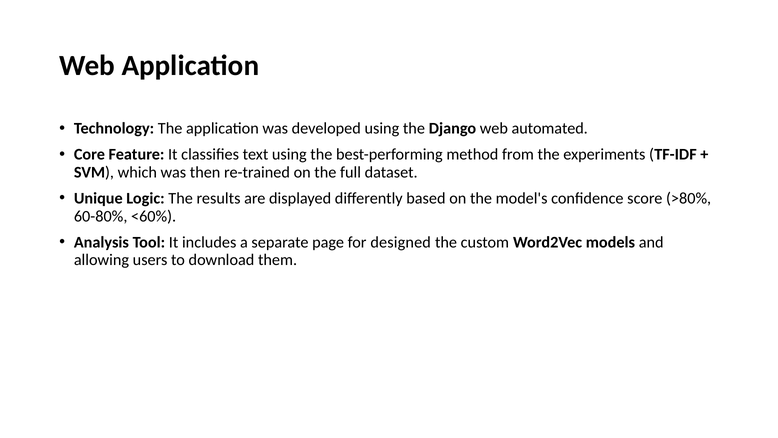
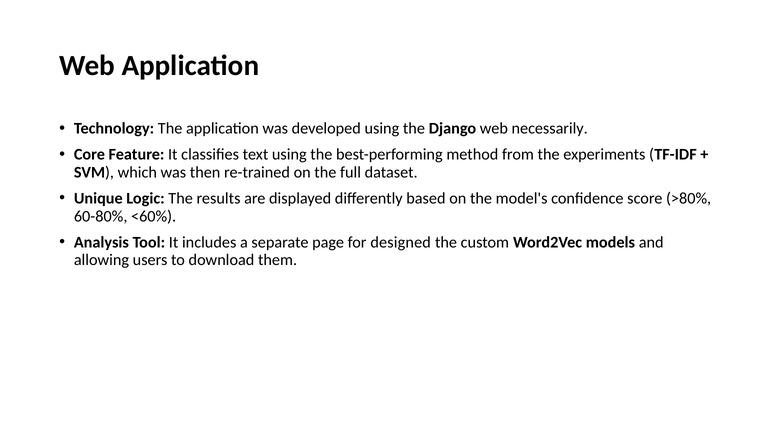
automated: automated -> necessarily (550, 128)
